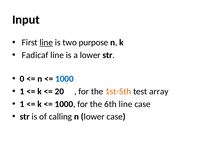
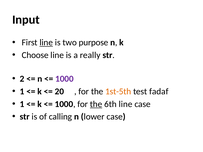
Fadicaf: Fadicaf -> Choose (35, 55)
a lower: lower -> really (90, 55)
0: 0 -> 2 (22, 79)
1000 colour: blue -> purple (64, 79)
array: array -> fadaf (159, 92)
the underline: none -> present (96, 104)
